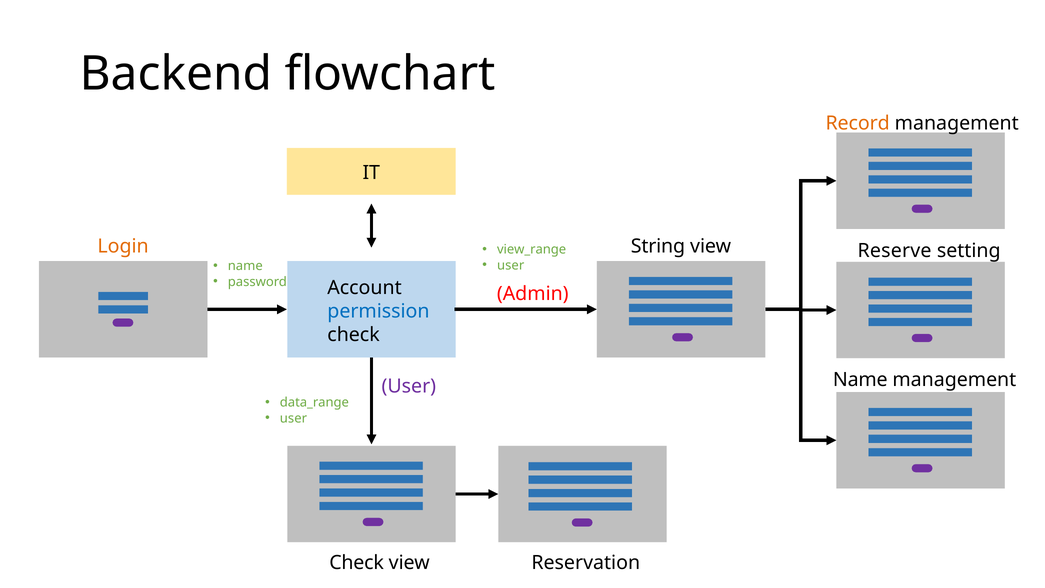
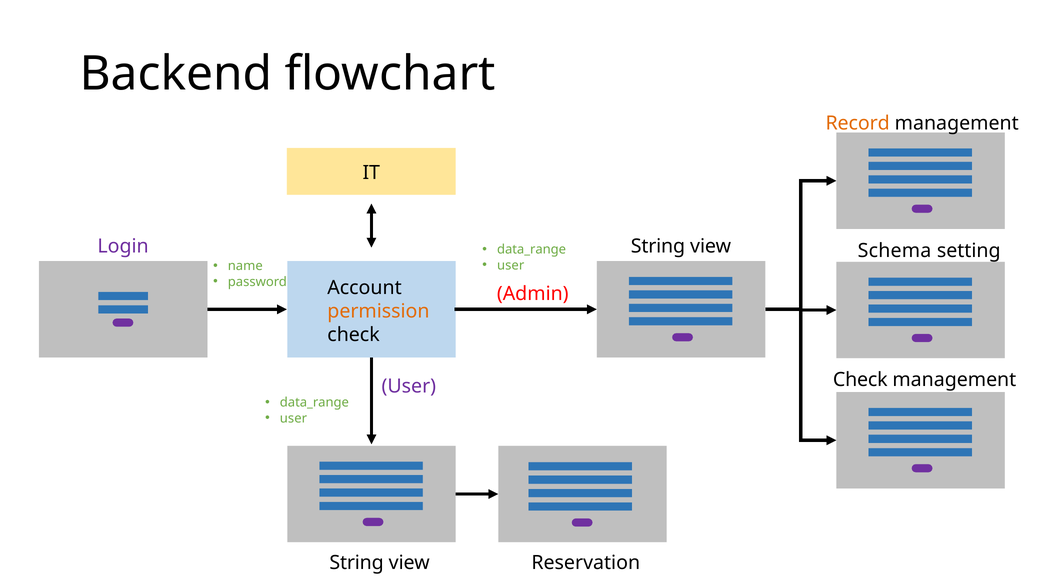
Login colour: orange -> purple (123, 246)
view_range: view_range -> data_range (532, 250)
Reserve: Reserve -> Schema (895, 251)
permission colour: blue -> orange (378, 311)
Name: Name -> Check (860, 380)
Check: Check -> String (357, 562)
